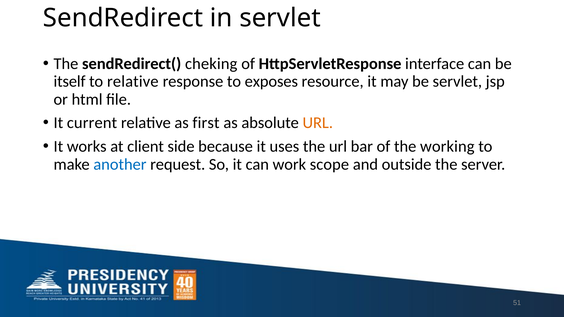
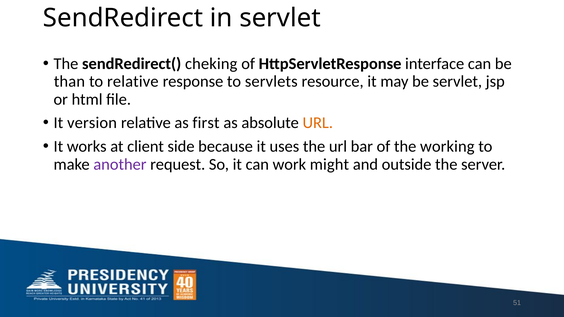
itself: itself -> than (69, 82)
exposes: exposes -> servlets (271, 82)
current: current -> version (92, 123)
another colour: blue -> purple (120, 164)
scope: scope -> might (329, 164)
